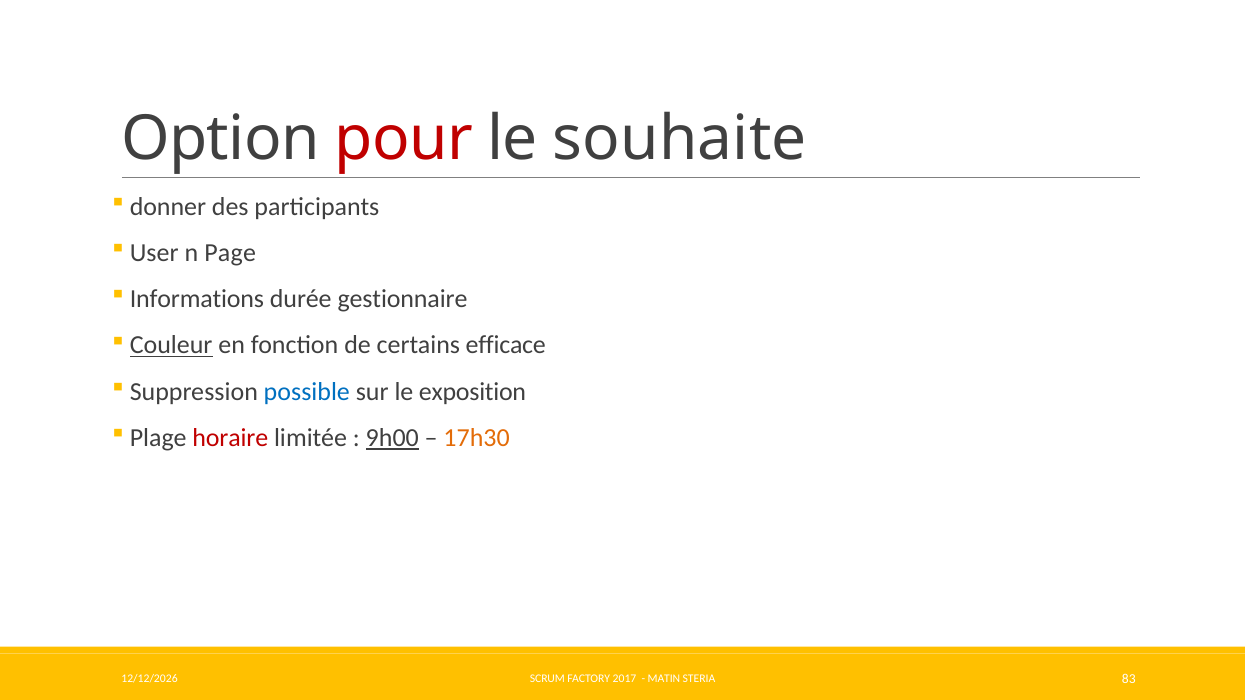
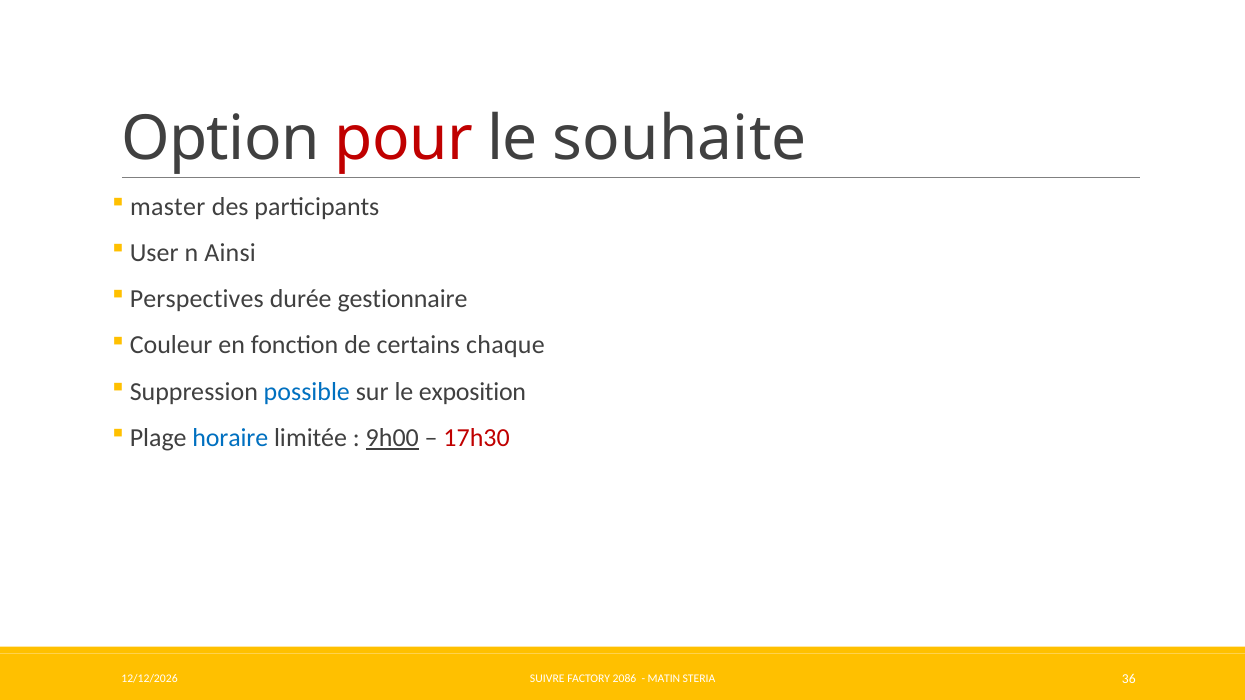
donner: donner -> master (168, 207)
Page: Page -> Ainsi (230, 253)
Informations: Informations -> Perspectives (197, 299)
Couleur underline: present -> none (171, 346)
efficace: efficace -> chaque (505, 346)
horaire colour: red -> blue (230, 438)
17h30 colour: orange -> red (477, 438)
SCRUM: SCRUM -> SUIVRE (547, 679)
2017: 2017 -> 2086 (625, 679)
83: 83 -> 36 (1129, 679)
